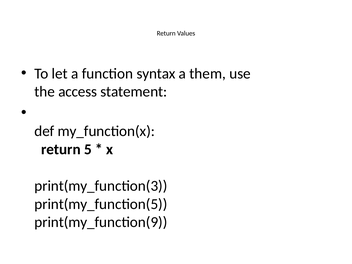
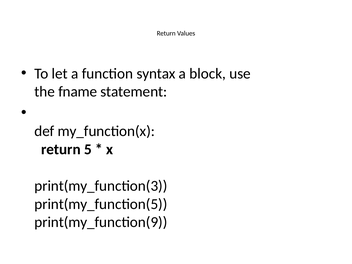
them: them -> block (208, 74)
access: access -> fname (78, 92)
